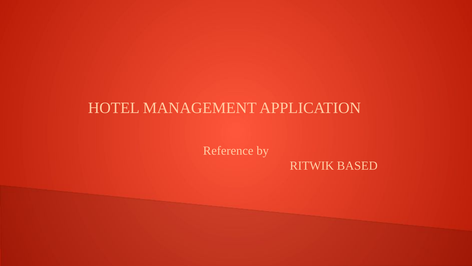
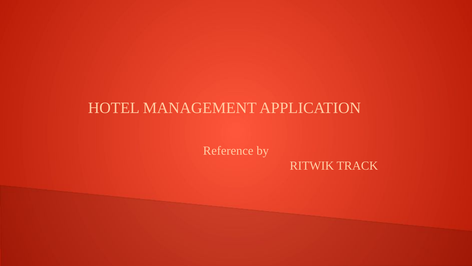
BASED: BASED -> TRACK (357, 165)
